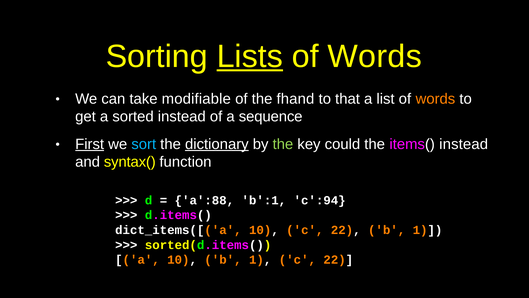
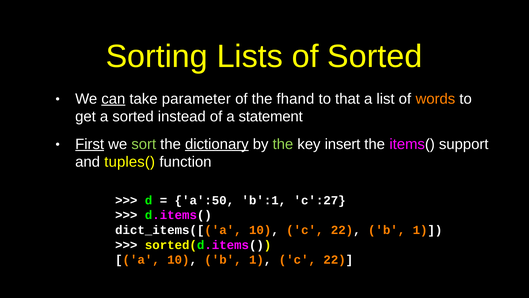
Lists underline: present -> none (250, 56)
Words: Words -> Sorted (375, 56)
can underline: none -> present (113, 99)
modifiable: modifiable -> parameter (196, 99)
sequence: sequence -> statement (271, 117)
sort colour: light blue -> light green (144, 144)
could: could -> insert (343, 144)
items( instead: instead -> support (464, 144)
syntax(: syntax( -> tuples( (130, 162)
a':88: a':88 -> a':50 (204, 200)
c':94: c':94 -> c':27 (320, 200)
